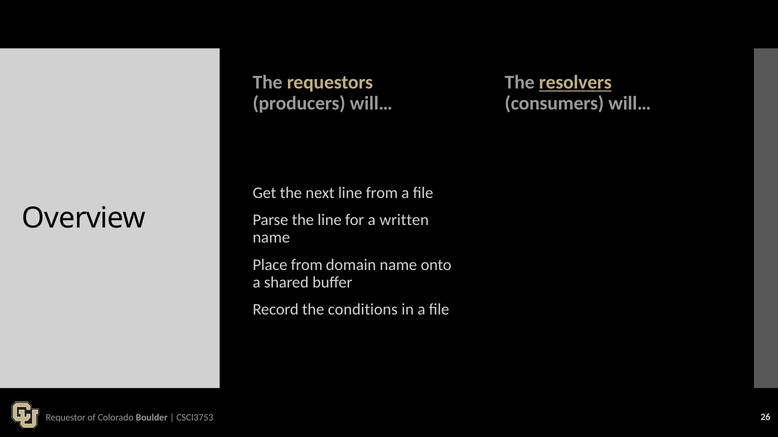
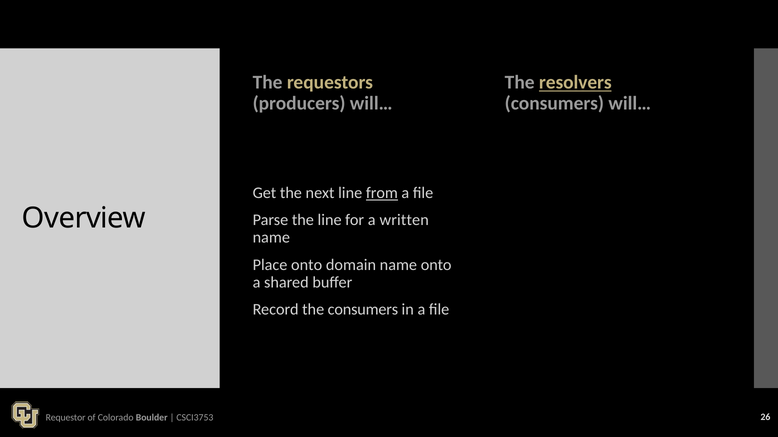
from underline: none -> present (382, 193)
Place from: from -> onto (307, 265)
the conditions: conditions -> consumers (363, 310)
